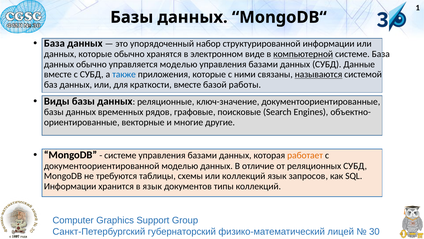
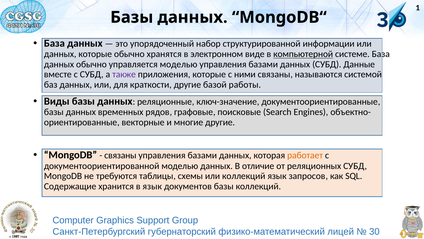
также colour: blue -> purple (124, 74)
называются underline: present -> none (318, 74)
краткости вместе: вместе -> другие (187, 84)
системе: системе -> связаны (120, 155)
Информации: Информации -> Содержащие (70, 186)
документов типы: типы -> базы (224, 186)
